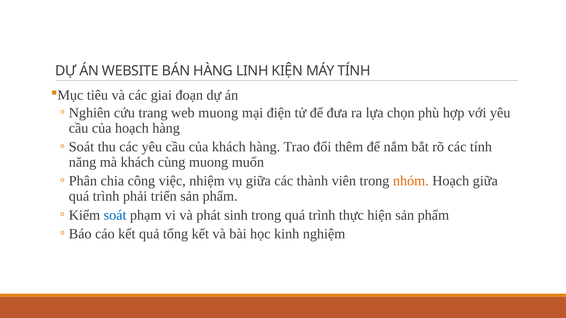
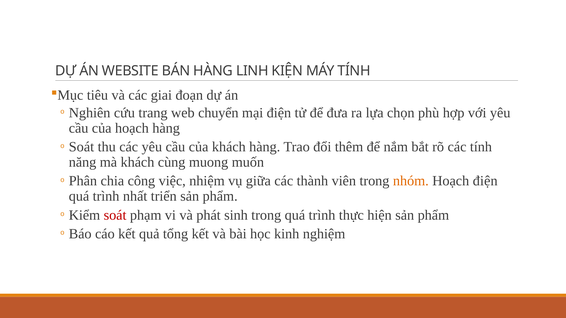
web muong: muong -> chuyển (218, 113)
Hoạch giữa: giữa -> điện (485, 181)
phải: phải -> nhất (135, 196)
soát colour: blue -> red (115, 215)
